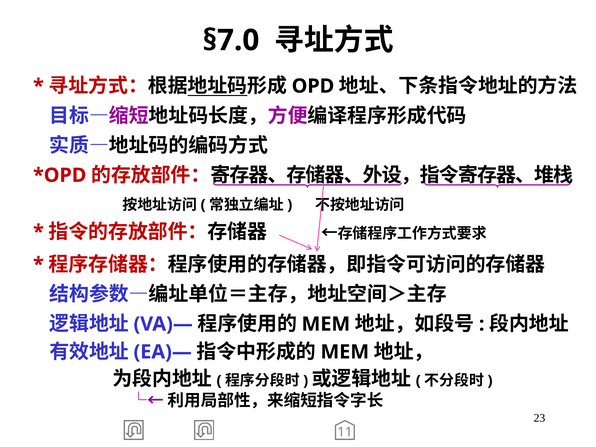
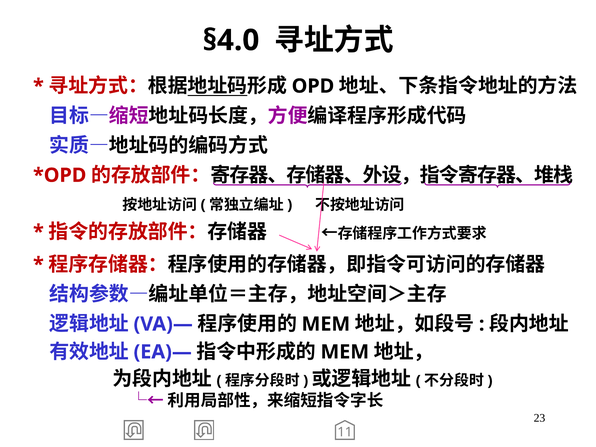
§7.0: §7.0 -> §4.0 (231, 40)
